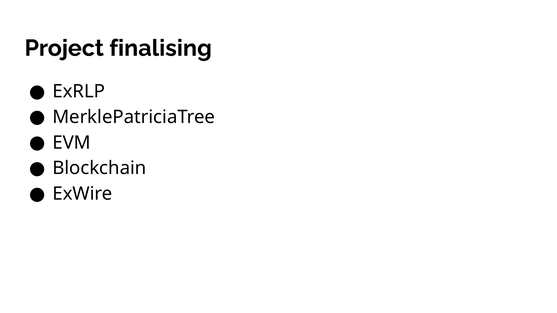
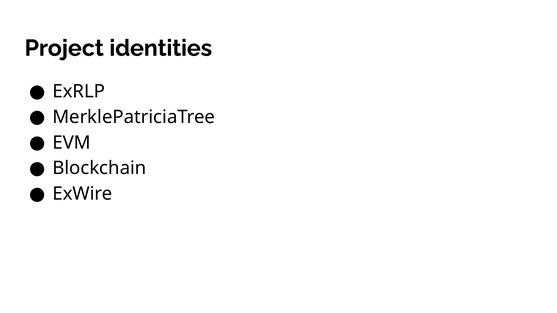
finalising: finalising -> identities (161, 48)
